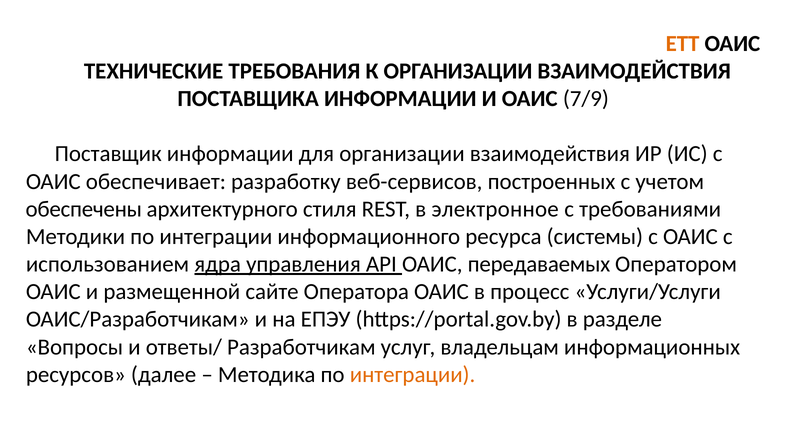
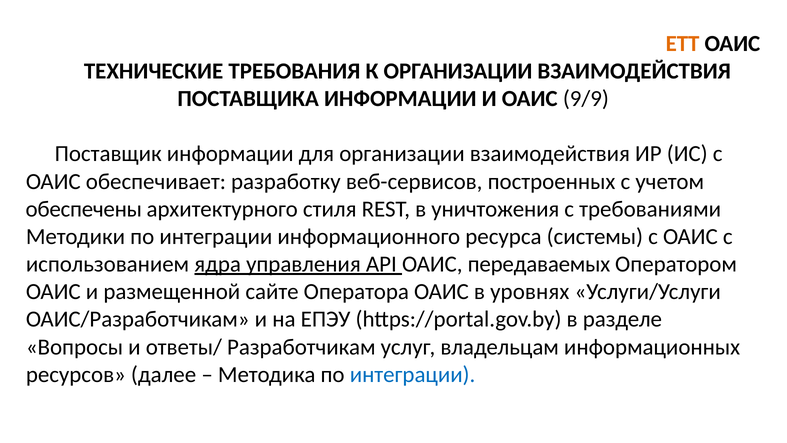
7/9: 7/9 -> 9/9 (586, 99)
электронное: электронное -> уничтожения (495, 209)
процесс: процесс -> уровнях (530, 292)
интеграции colour: orange -> blue (413, 374)
